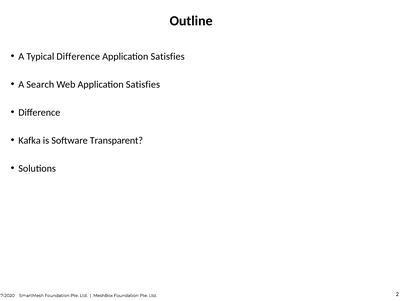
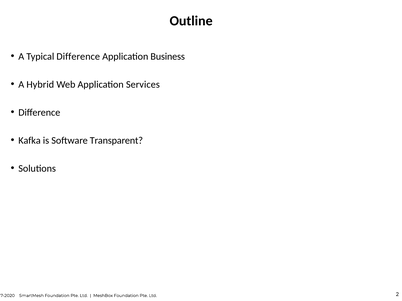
Satisfies: Satisfies -> Business (168, 57)
Search: Search -> Hybrid (40, 85)
Web Application Satisfies: Satisfies -> Services (143, 85)
